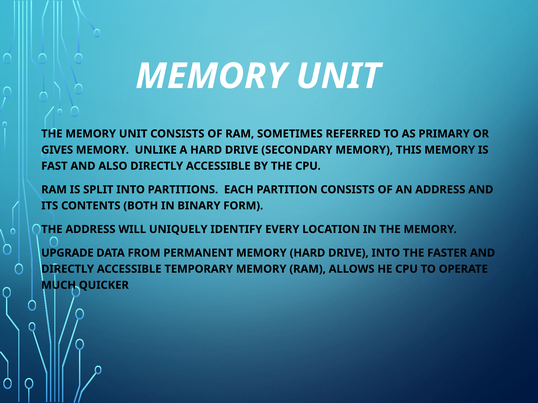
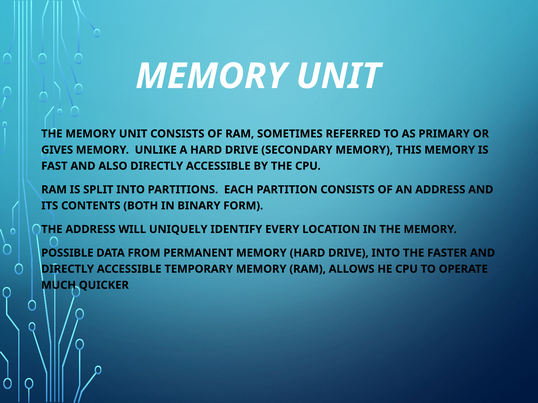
UPGRADE: UPGRADE -> POSSIBLE (67, 253)
